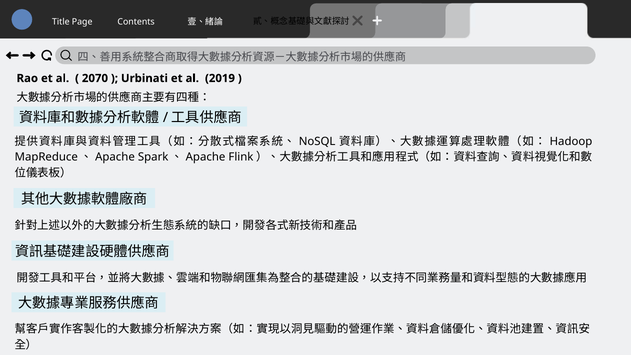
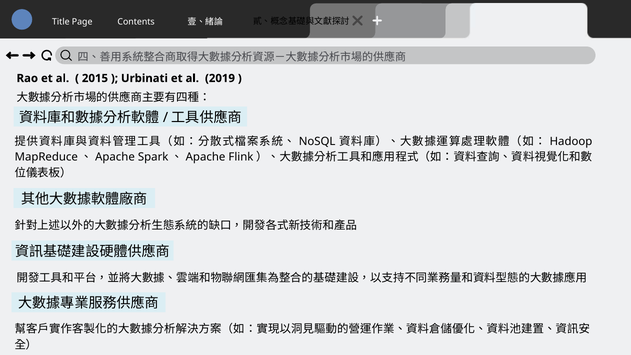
2070: 2070 -> 2015 (95, 78)
